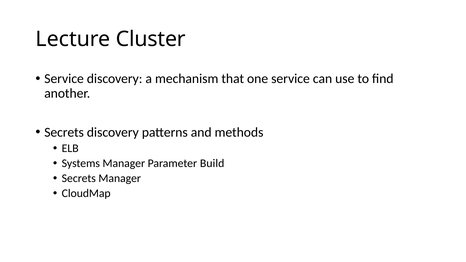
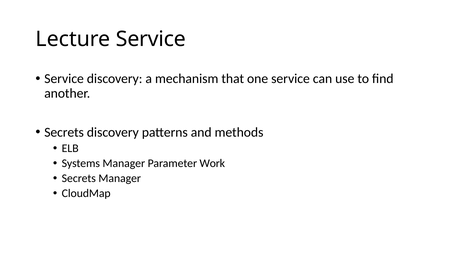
Lecture Cluster: Cluster -> Service (151, 39)
Build: Build -> Work (212, 163)
